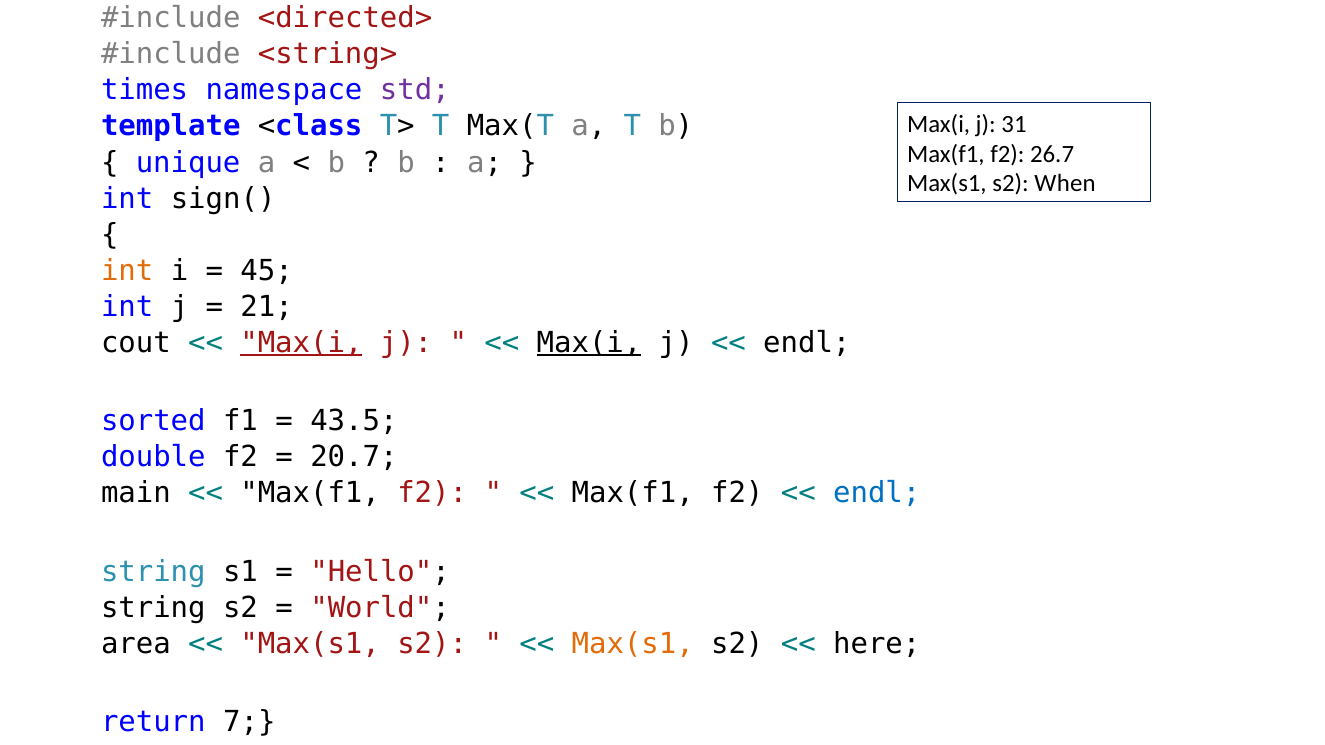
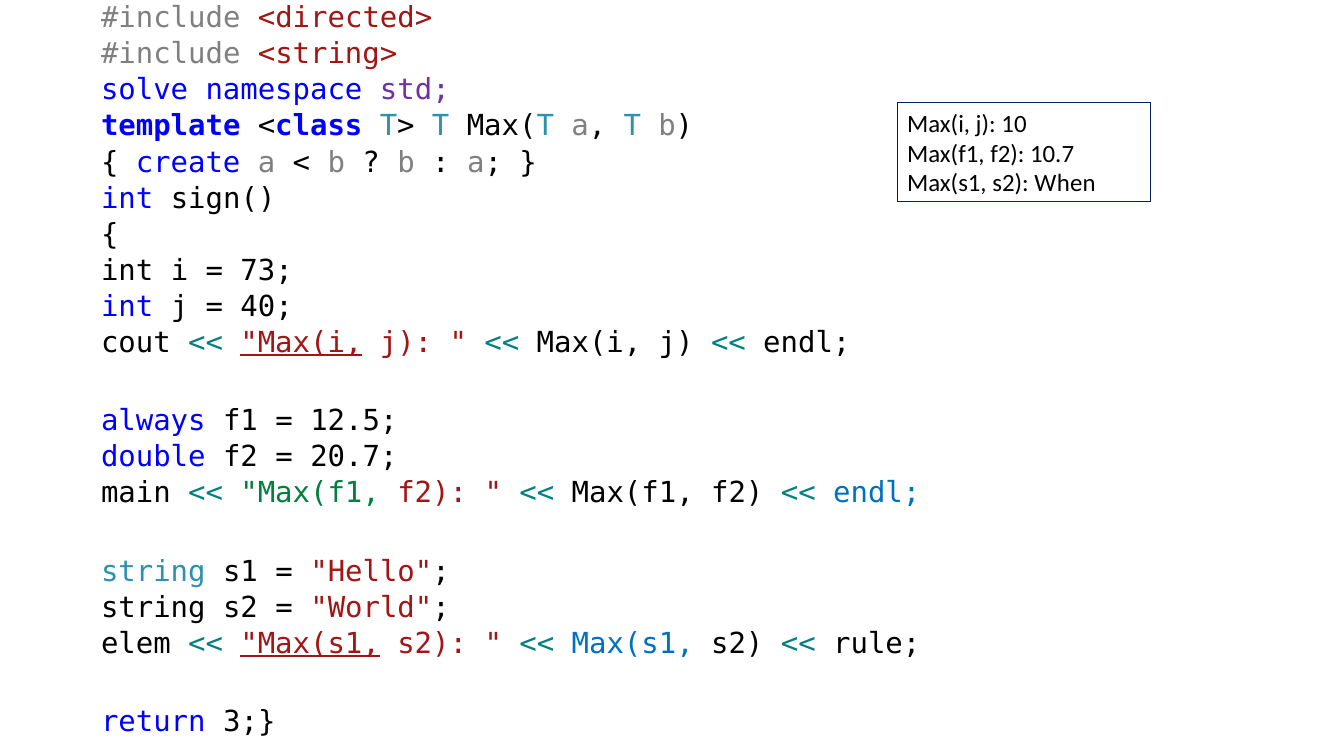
times: times -> solve (145, 90)
31: 31 -> 10 (1014, 124)
26.7: 26.7 -> 10.7 (1052, 154)
unique: unique -> create (188, 163)
int colour: orange -> black (127, 271)
45: 45 -> 73 (267, 271)
21: 21 -> 40 (267, 307)
Max(i underline: present -> none (589, 343)
sorted: sorted -> always (153, 421)
43.5: 43.5 -> 12.5 (354, 421)
Max(f1 colour: black -> green (310, 493)
area: area -> elem (136, 644)
Max(s1 underline: none -> present (310, 644)
Max(s1 colour: orange -> blue (633, 644)
here: here -> rule (877, 644)
7: 7 -> 3 (249, 722)
